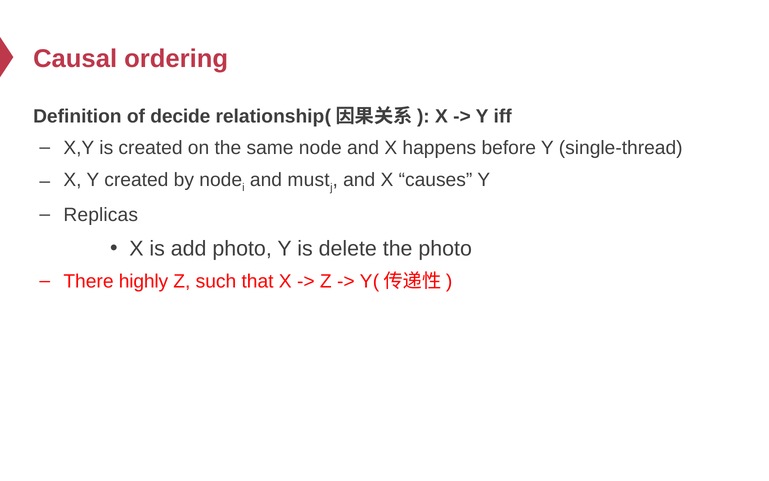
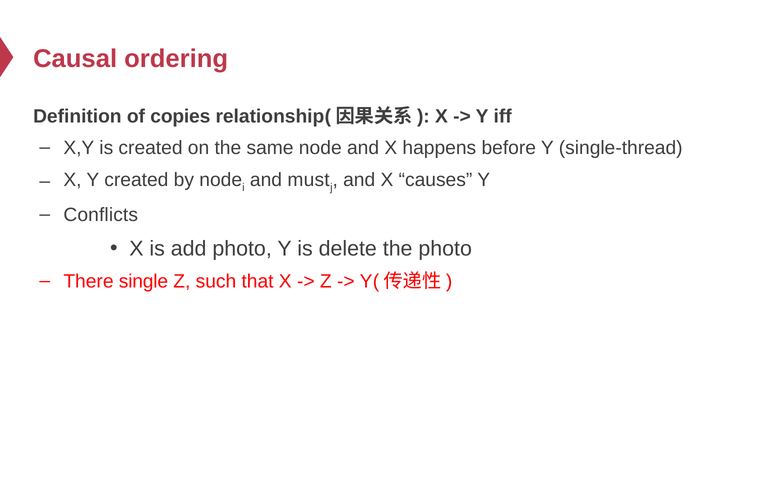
decide: decide -> copies (180, 116)
Replicas: Replicas -> Conflicts (101, 215)
highly: highly -> single (143, 281)
